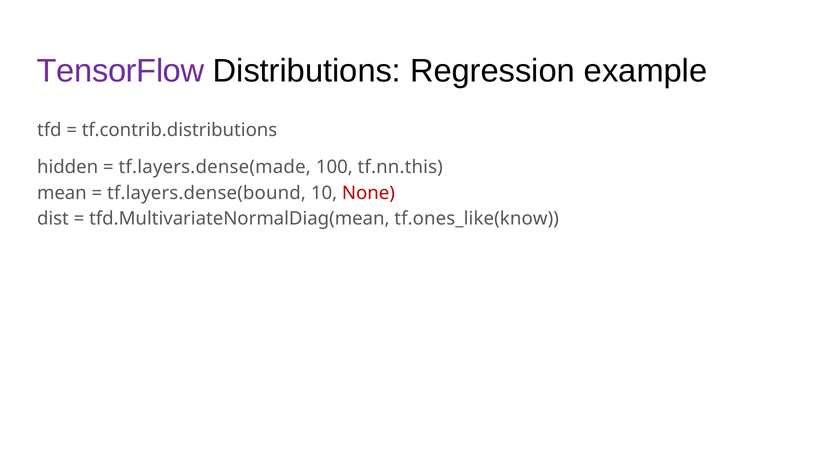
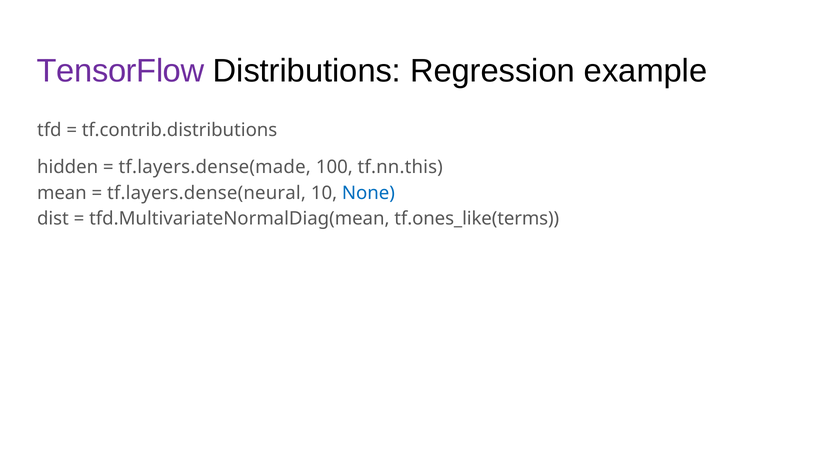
tf.layers.dense(bound: tf.layers.dense(bound -> tf.layers.dense(neural (207, 193)
None colour: red -> blue (368, 193)
tf.ones_like(know: tf.ones_like(know -> tf.ones_like(terms (477, 219)
